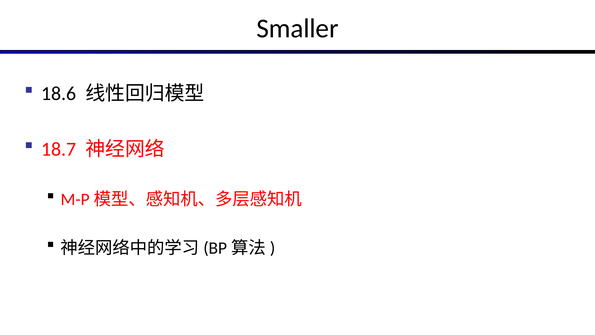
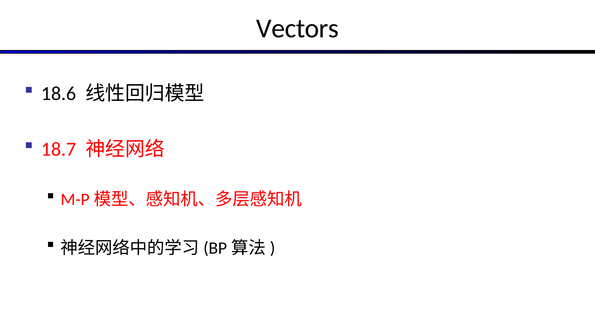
Smaller: Smaller -> Vectors (298, 29)
